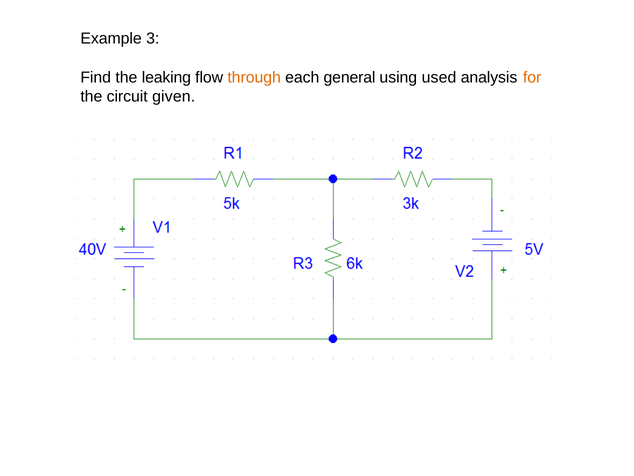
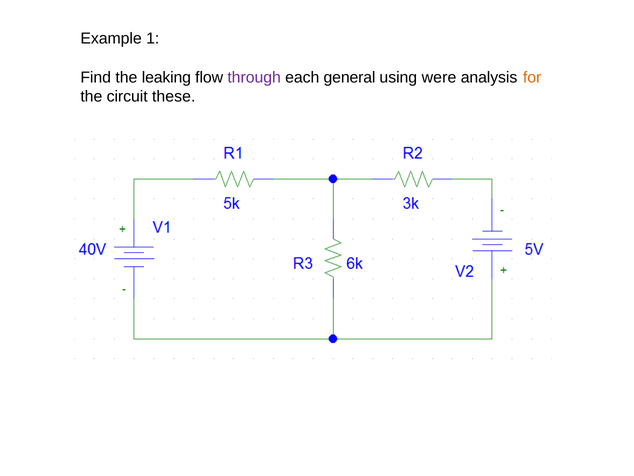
3: 3 -> 1 (153, 39)
through colour: orange -> purple (254, 77)
used: used -> were (439, 77)
given: given -> these (174, 96)
